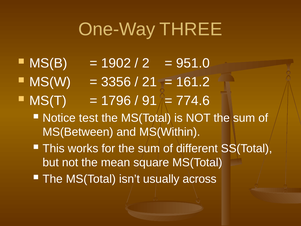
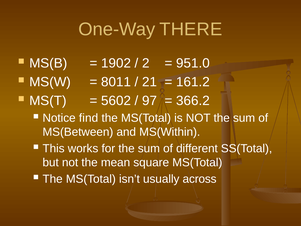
THREE: THREE -> THERE (191, 29)
3356: 3356 -> 8011 (116, 82)
1796: 1796 -> 5602 (116, 101)
91: 91 -> 97 (150, 101)
774.6: 774.6 -> 366.2 (193, 101)
test: test -> find (89, 118)
